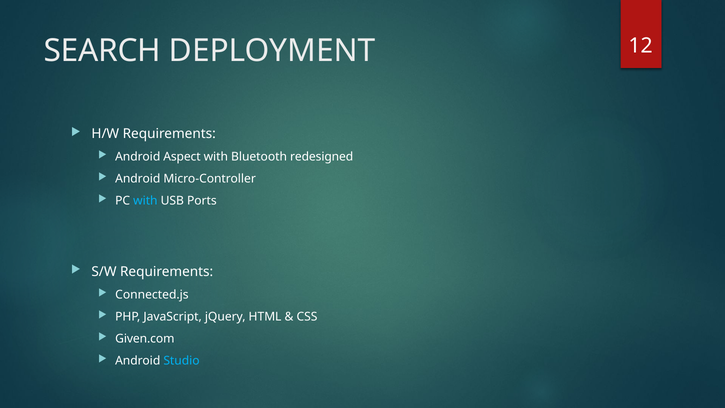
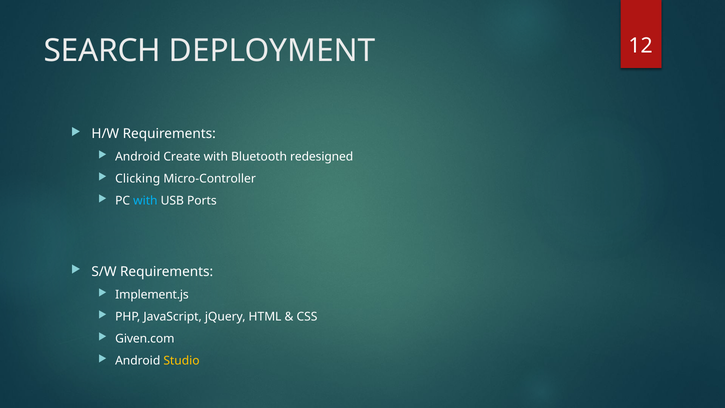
Aspect: Aspect -> Create (182, 157)
Android: Android -> Clicking (138, 179)
Connected.js: Connected.js -> Implement.js (152, 295)
Studio colour: light blue -> yellow (181, 361)
